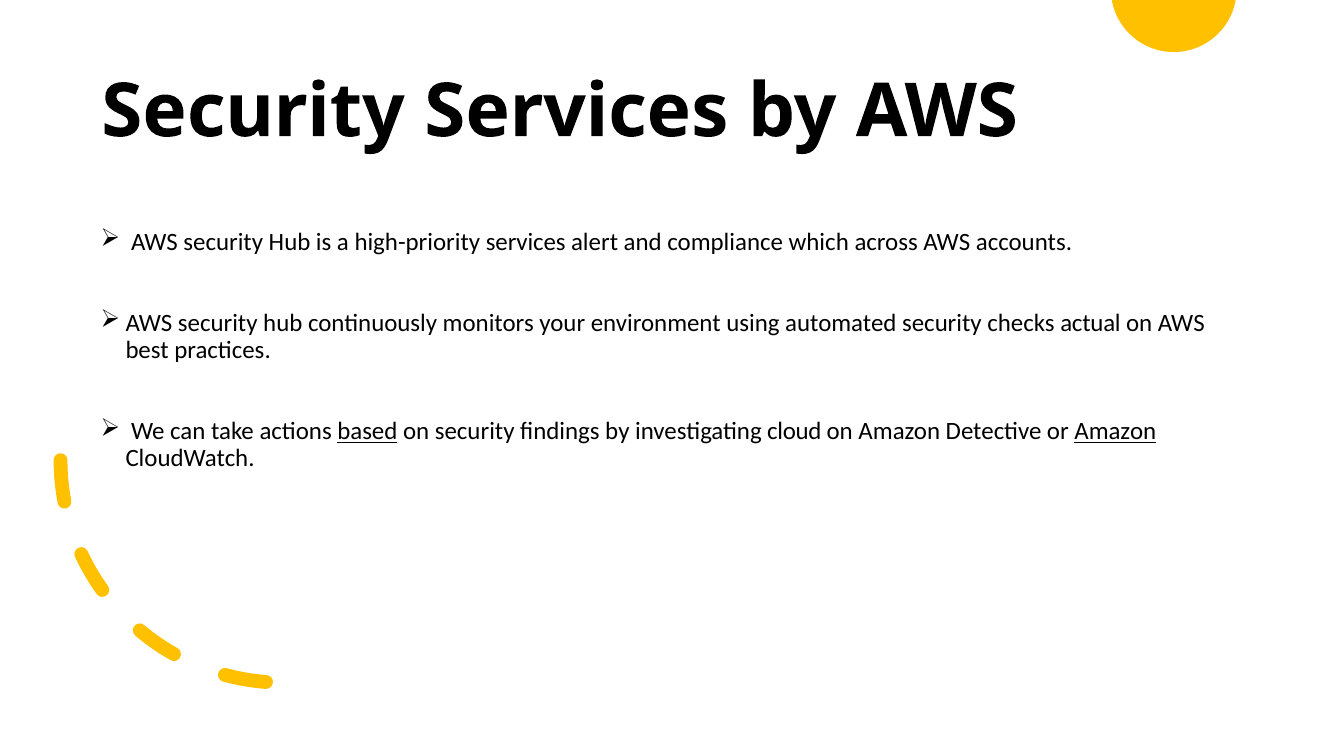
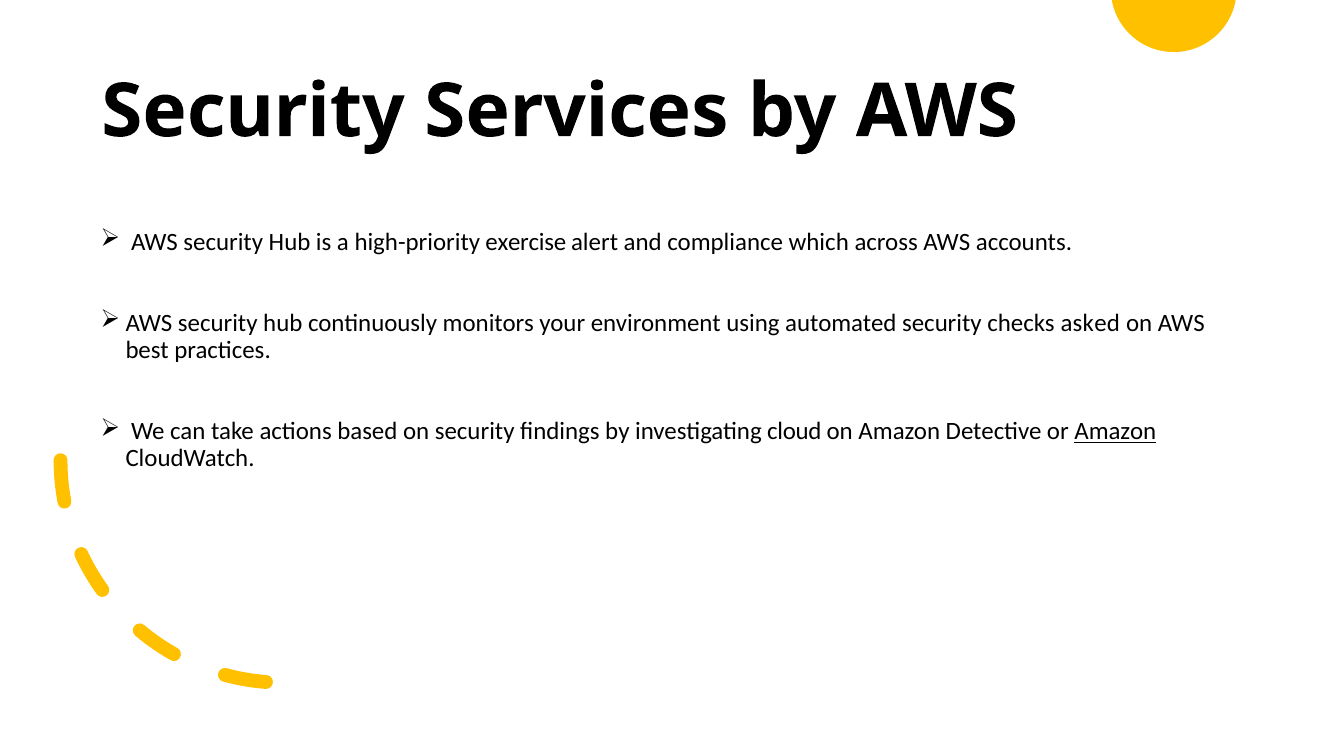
high-priority services: services -> exercise (526, 242)
actual: actual -> asked (1090, 323)
based underline: present -> none (367, 432)
